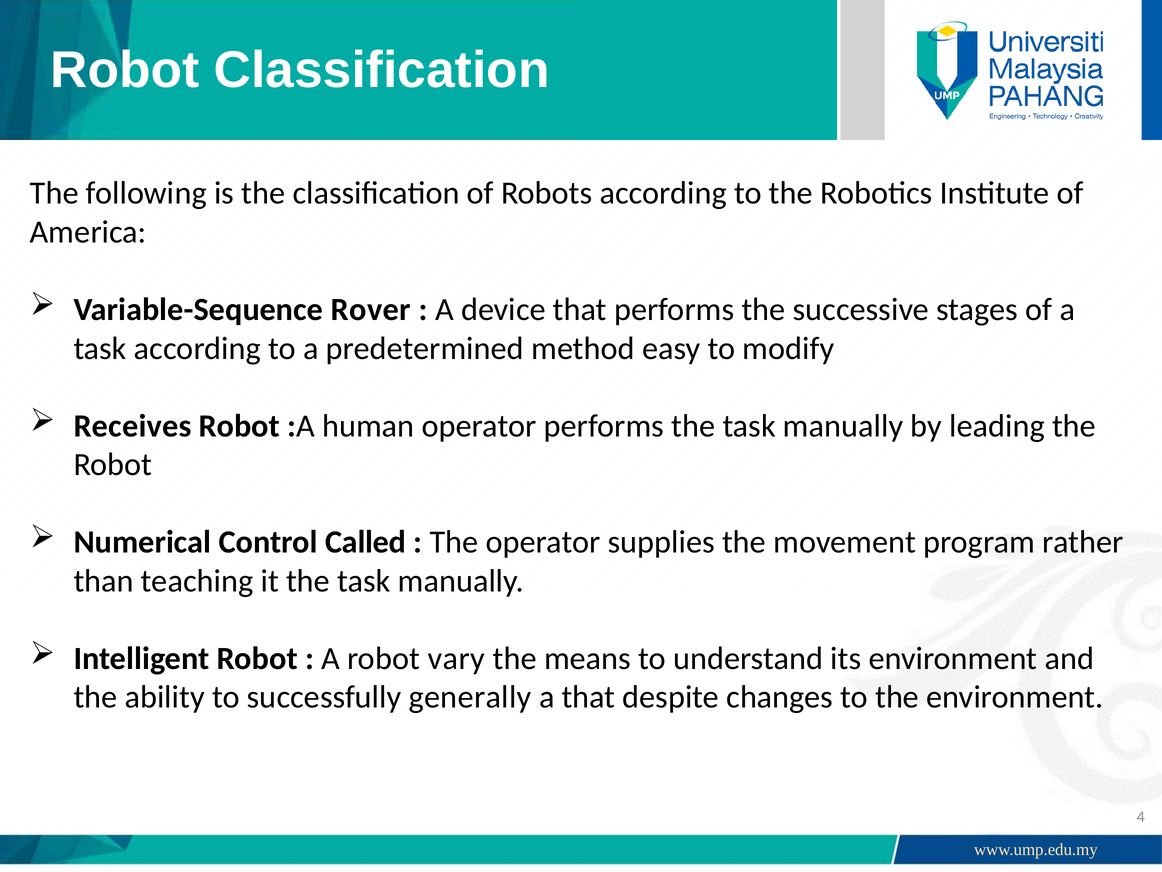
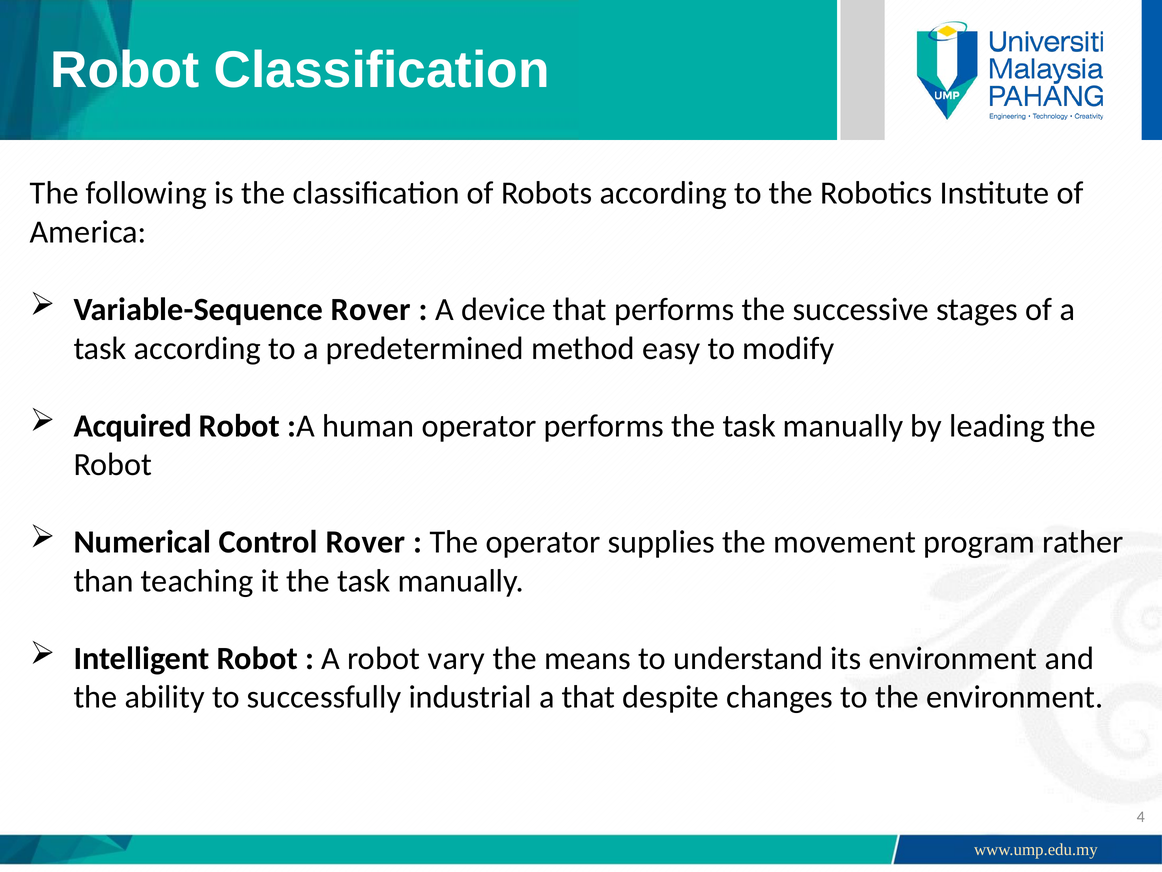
Receives: Receives -> Acquired (133, 426)
Control Called: Called -> Rover (365, 542)
generally: generally -> industrial (470, 697)
